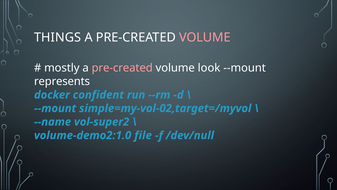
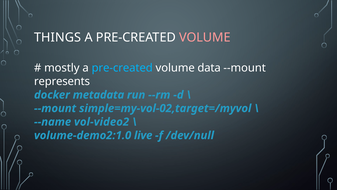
pre-created colour: pink -> light blue (122, 68)
look: look -> data (209, 68)
confident: confident -> metadata (98, 95)
vol-super2: vol-super2 -> vol-video2 (102, 122)
file: file -> live (143, 135)
